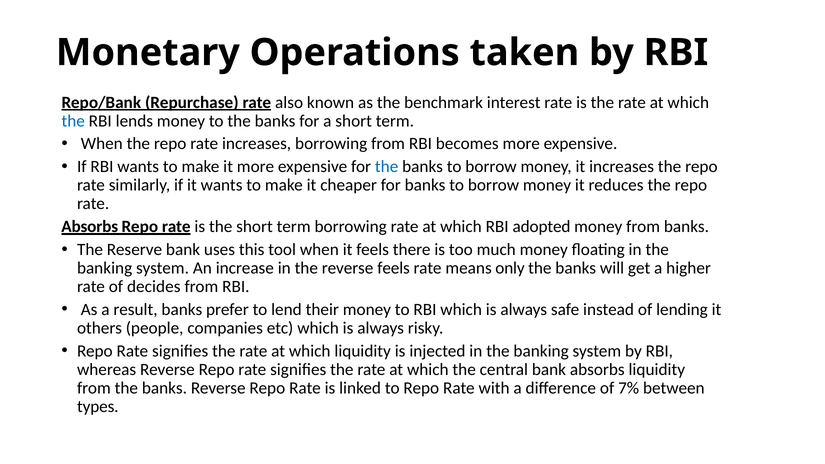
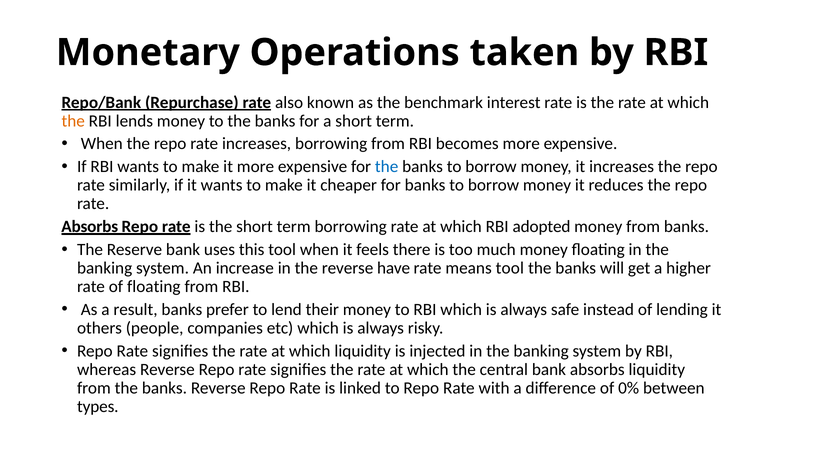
the colour: blue -> orange (73, 121)
reverse feels: feels -> have (394, 268)
means only: only -> tool (510, 268)
of decides: decides -> floating (154, 287)
7%: 7% -> 0% (629, 388)
